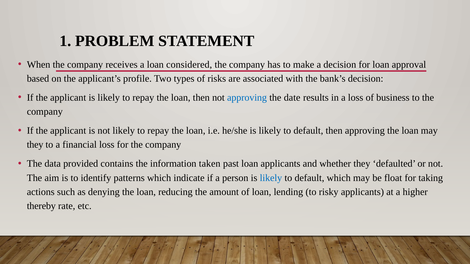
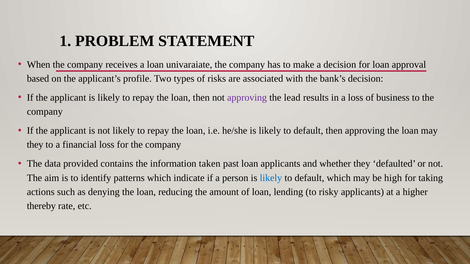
considered: considered -> univaraiate (189, 65)
approving colour: blue -> purple (247, 98)
date: date -> lead (292, 98)
float: float -> high (393, 178)
